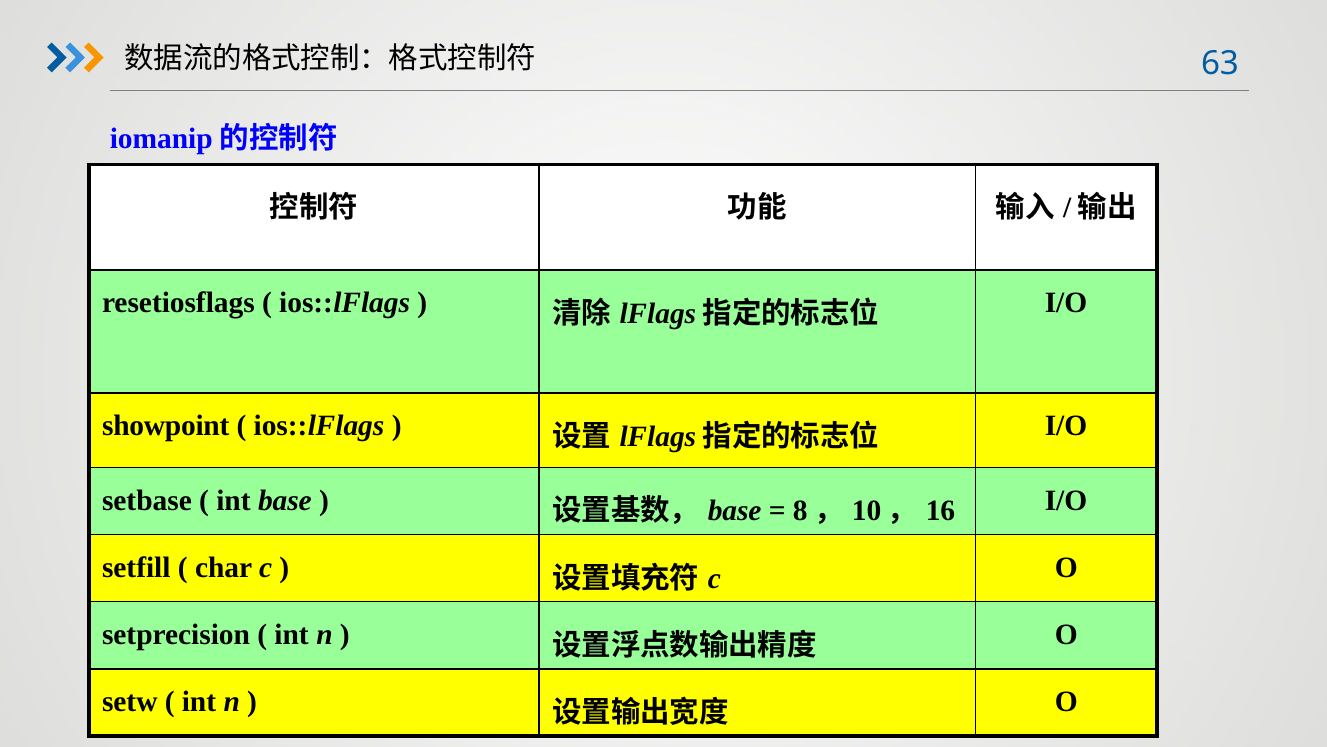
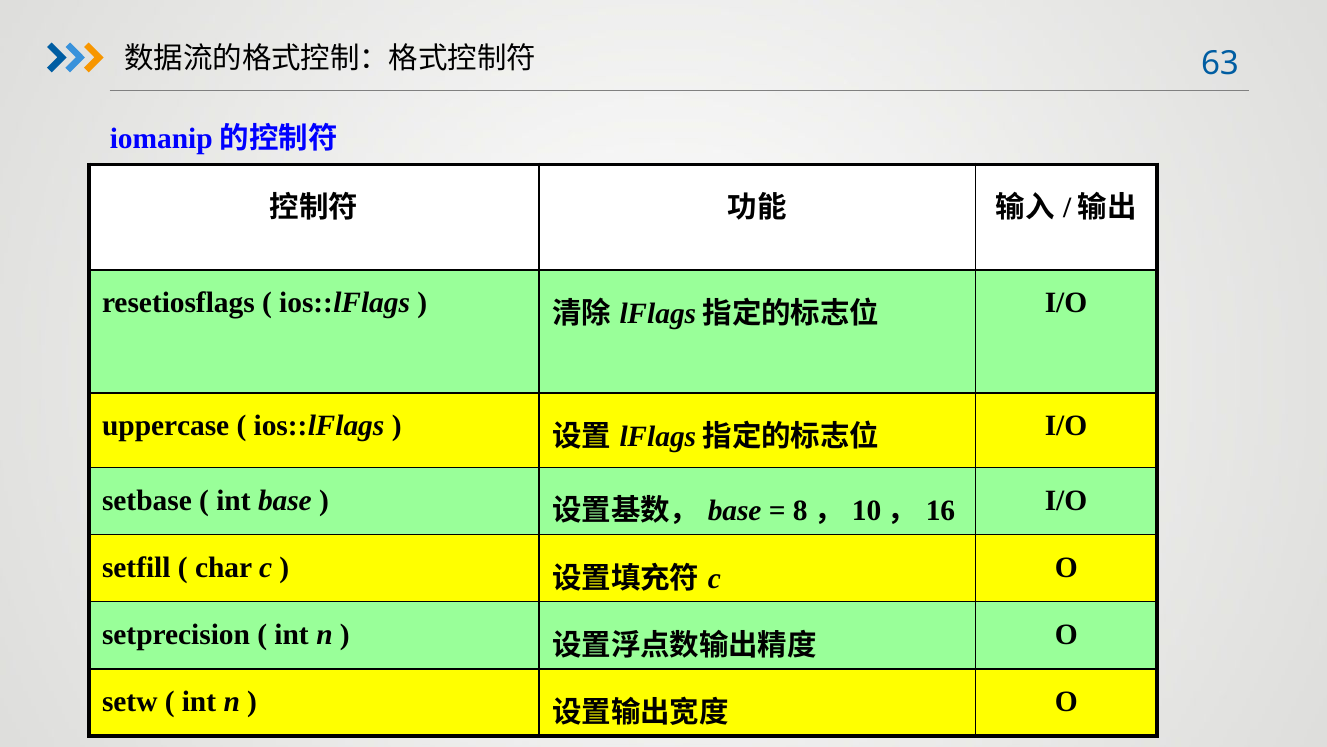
showpoint: showpoint -> uppercase (166, 426)
